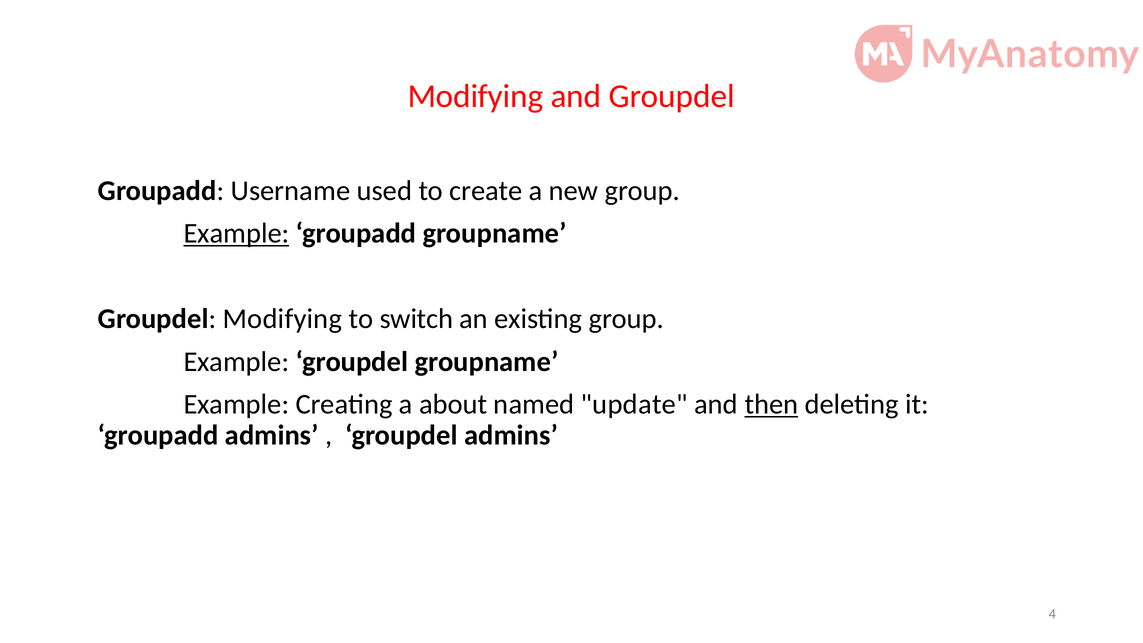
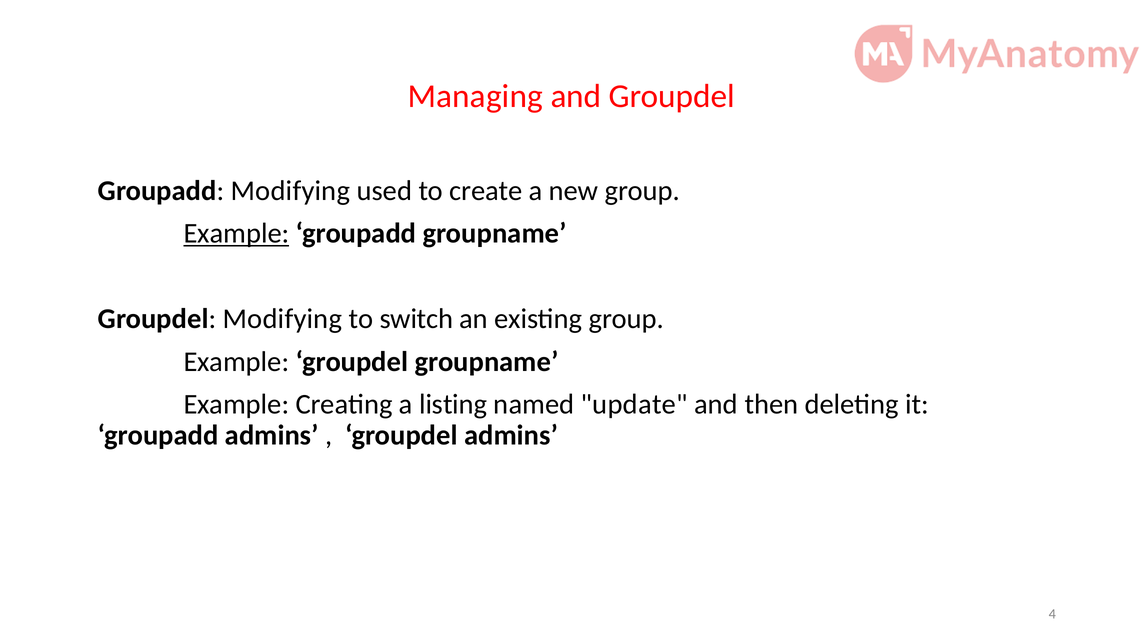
Modifying: Modifying -> Managing (475, 96)
Groupadd Username: Username -> Modifying (290, 191)
about: about -> listing (453, 405)
then underline: present -> none (771, 405)
